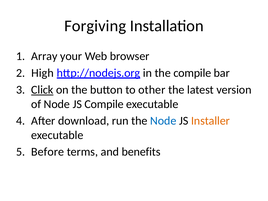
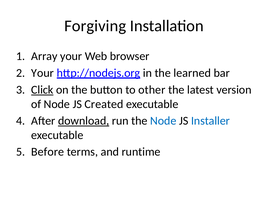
High: High -> Your (43, 73)
the compile: compile -> learned (192, 73)
JS Compile: Compile -> Created (104, 104)
download underline: none -> present (84, 121)
Installer colour: orange -> blue (210, 121)
benefits: benefits -> runtime (141, 152)
